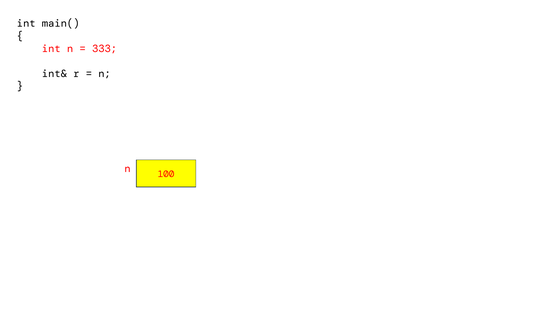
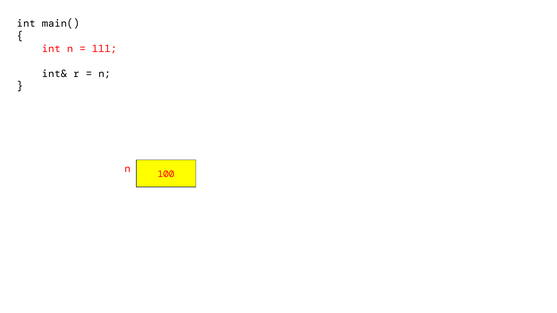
333: 333 -> 111 (105, 49)
